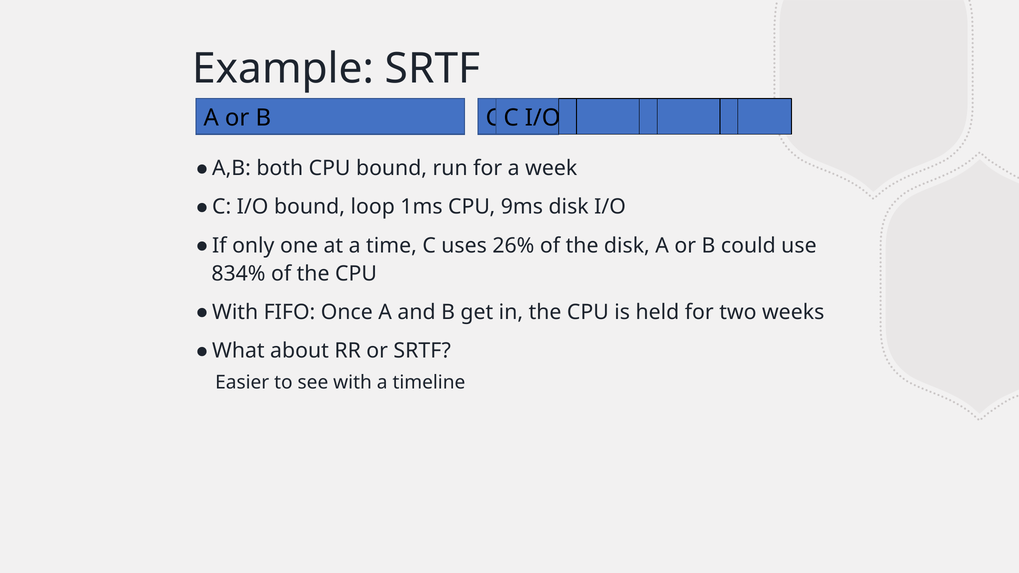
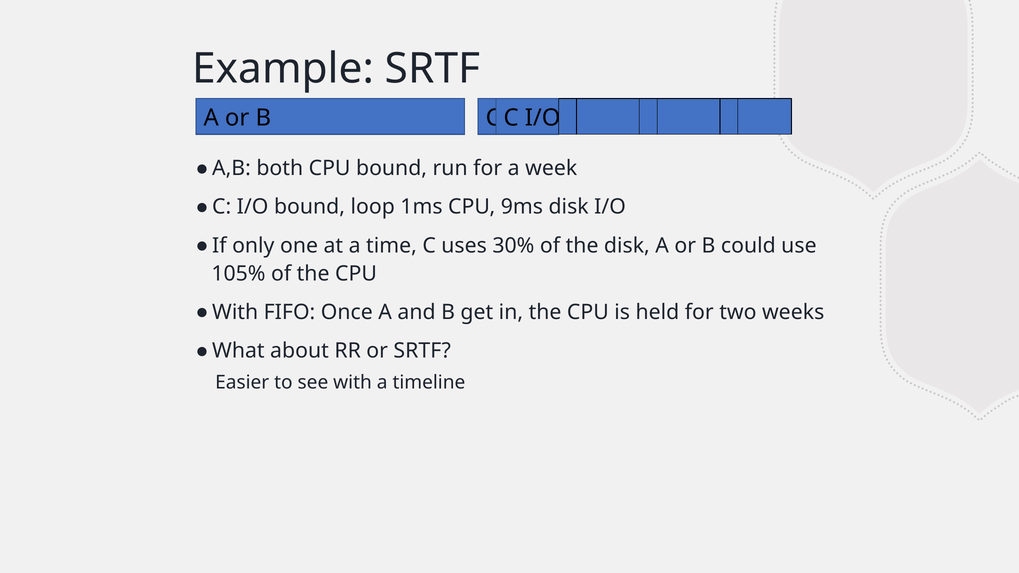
26%: 26% -> 30% (513, 246)
834%: 834% -> 105% (238, 274)
